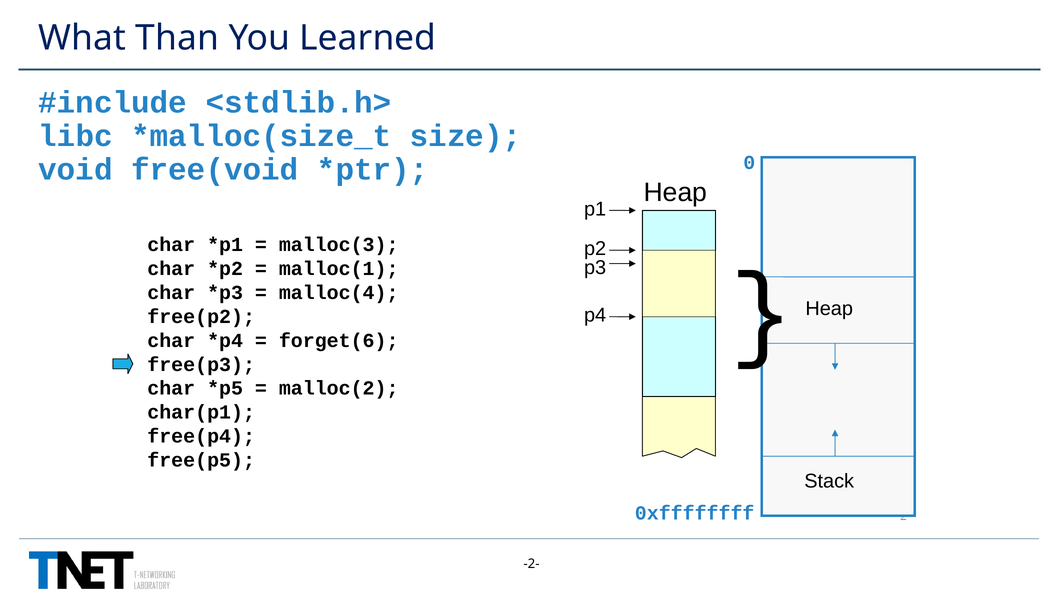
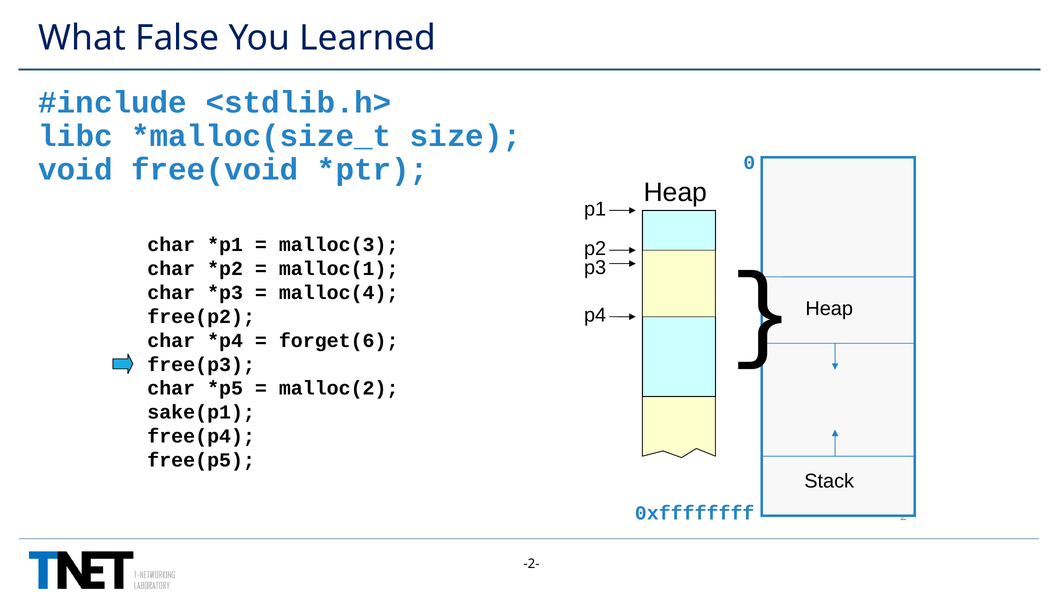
Than: Than -> False (177, 38)
char(p1: char(p1 -> sake(p1 (201, 412)
